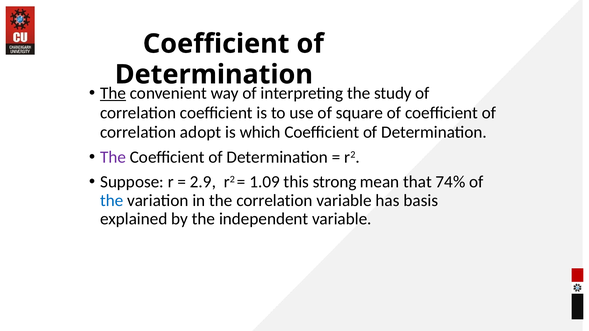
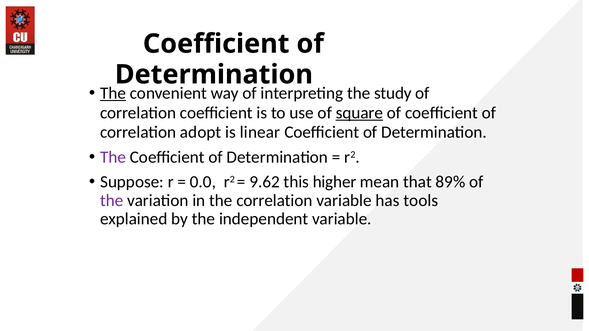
square underline: none -> present (359, 113)
which: which -> linear (260, 132)
2.9: 2.9 -> 0.0 (203, 182)
1.09: 1.09 -> 9.62 (265, 182)
strong: strong -> higher (335, 182)
74%: 74% -> 89% (450, 182)
the colour: blue -> purple (112, 201)
basis: basis -> tools (421, 201)
